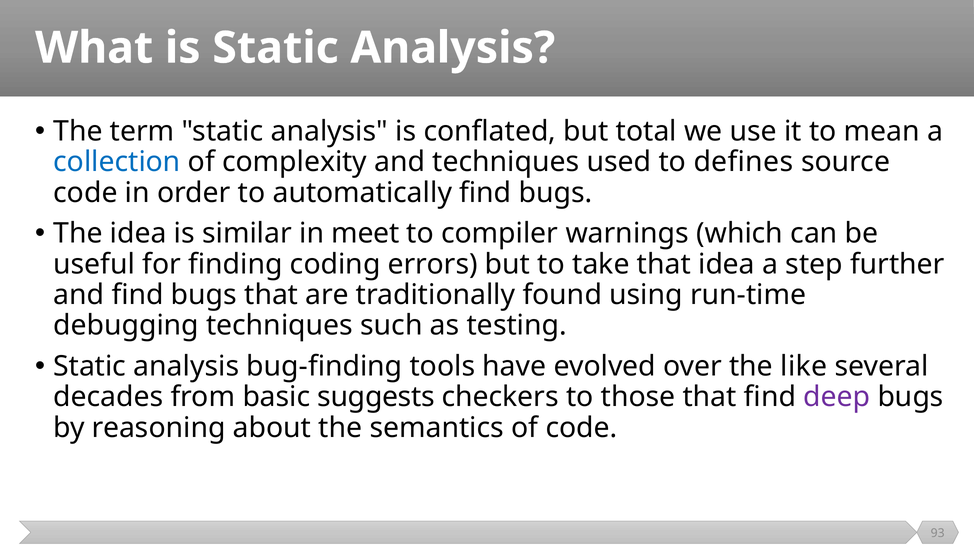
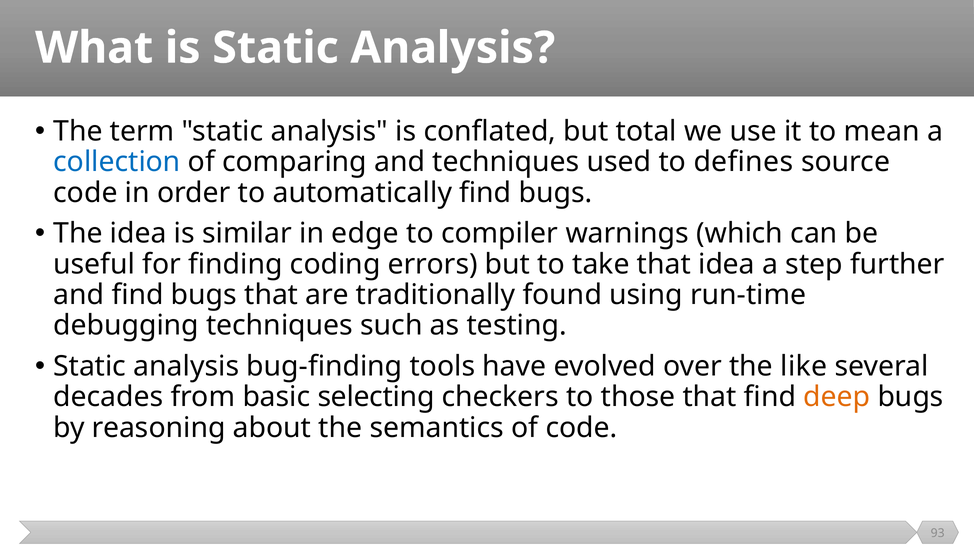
complexity: complexity -> comparing (295, 162)
meet: meet -> edge (365, 233)
suggests: suggests -> selecting (376, 397)
deep colour: purple -> orange (837, 397)
